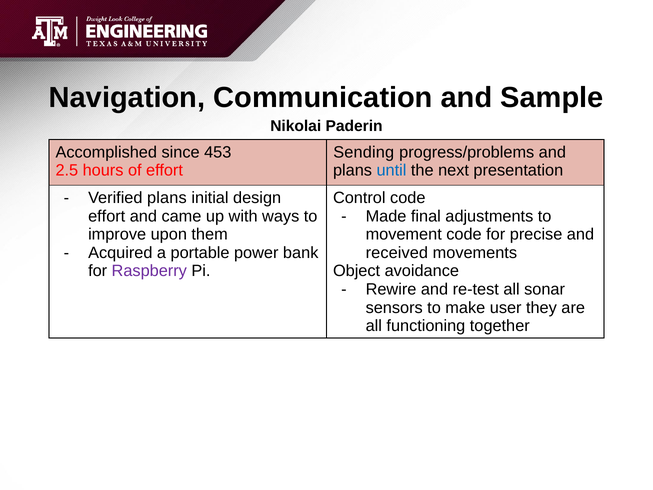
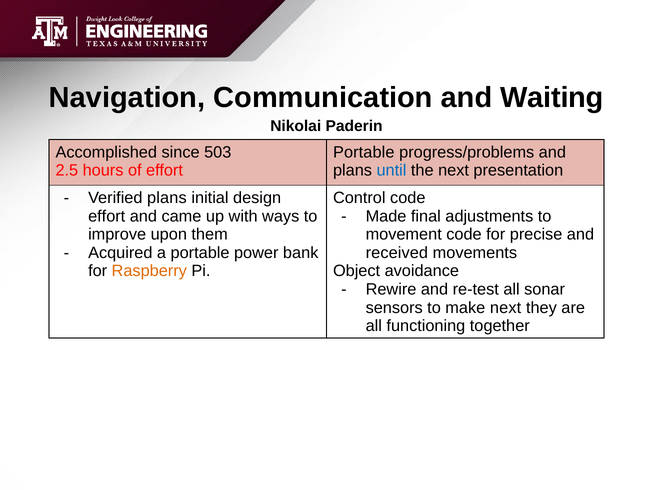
Sample: Sample -> Waiting (552, 97)
453: 453 -> 503 (218, 152)
Sending: Sending -> Portable (364, 152)
Raspberry colour: purple -> orange (149, 271)
make user: user -> next (506, 307)
